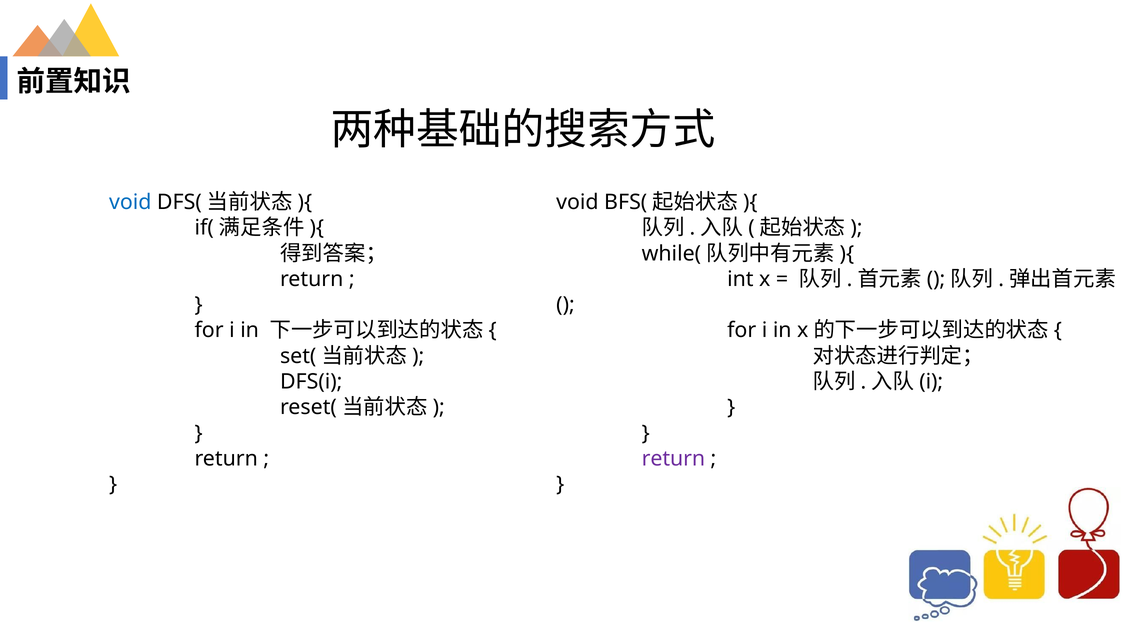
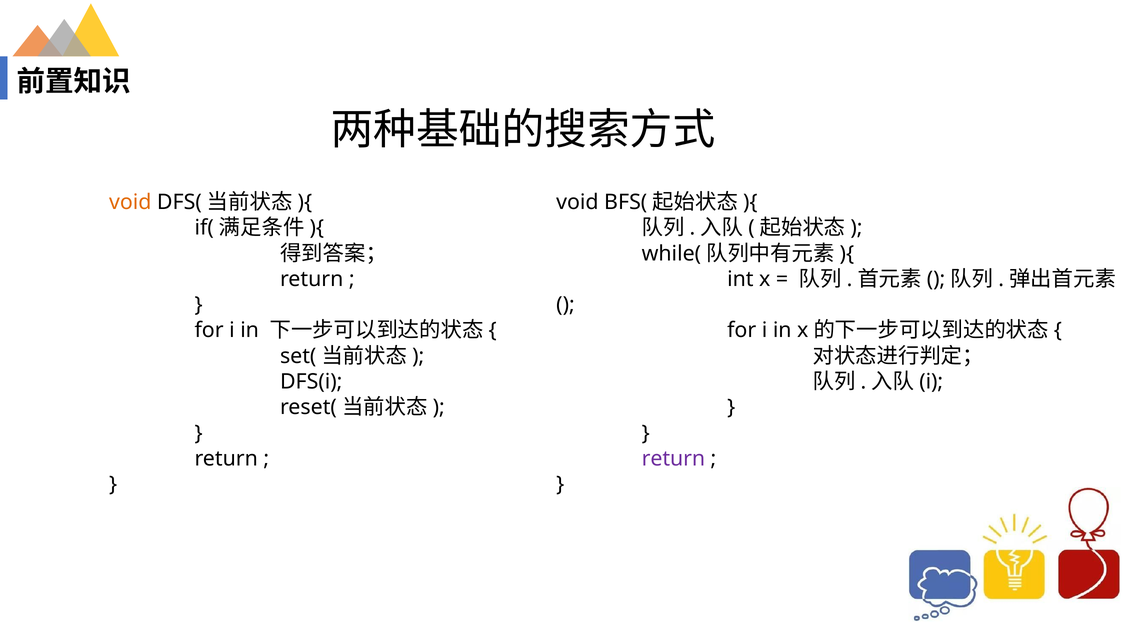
void colour: blue -> orange (130, 202)
